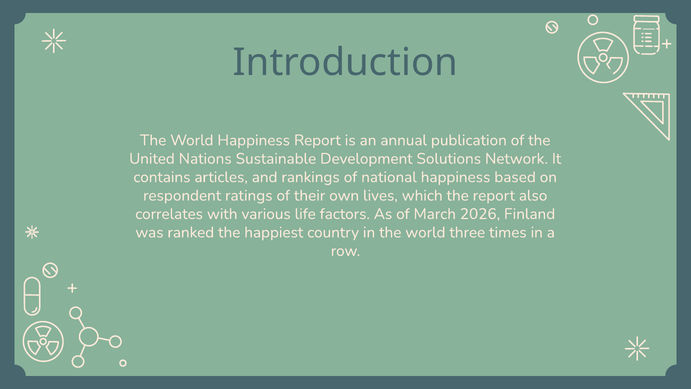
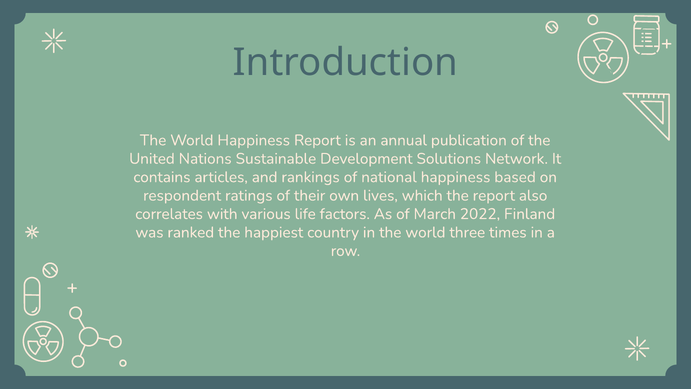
2026: 2026 -> 2022 (480, 214)
